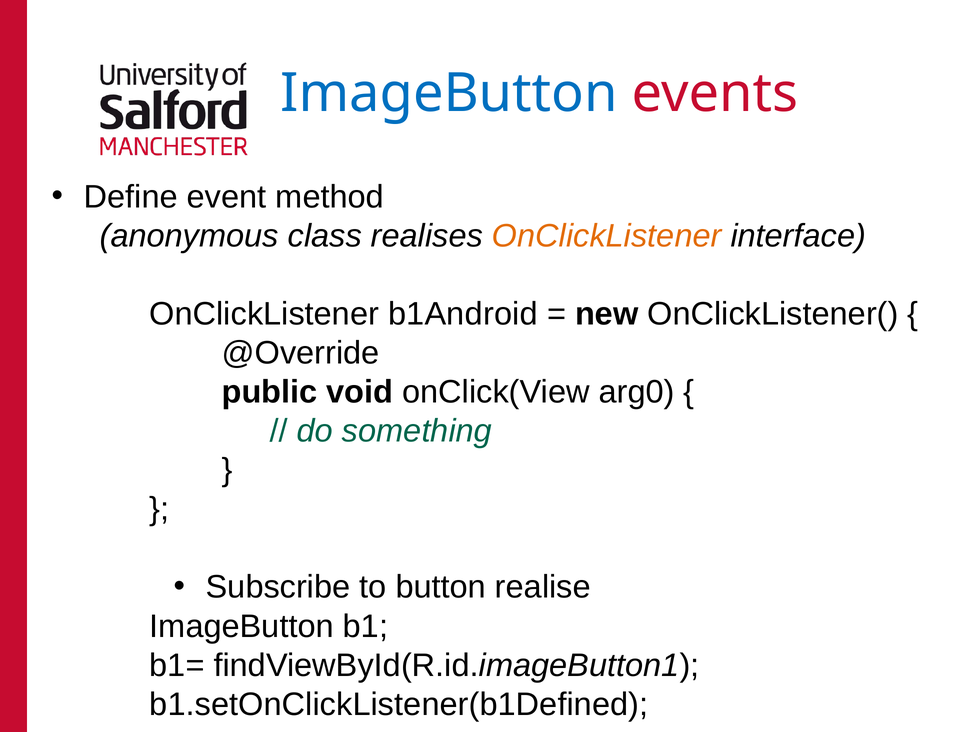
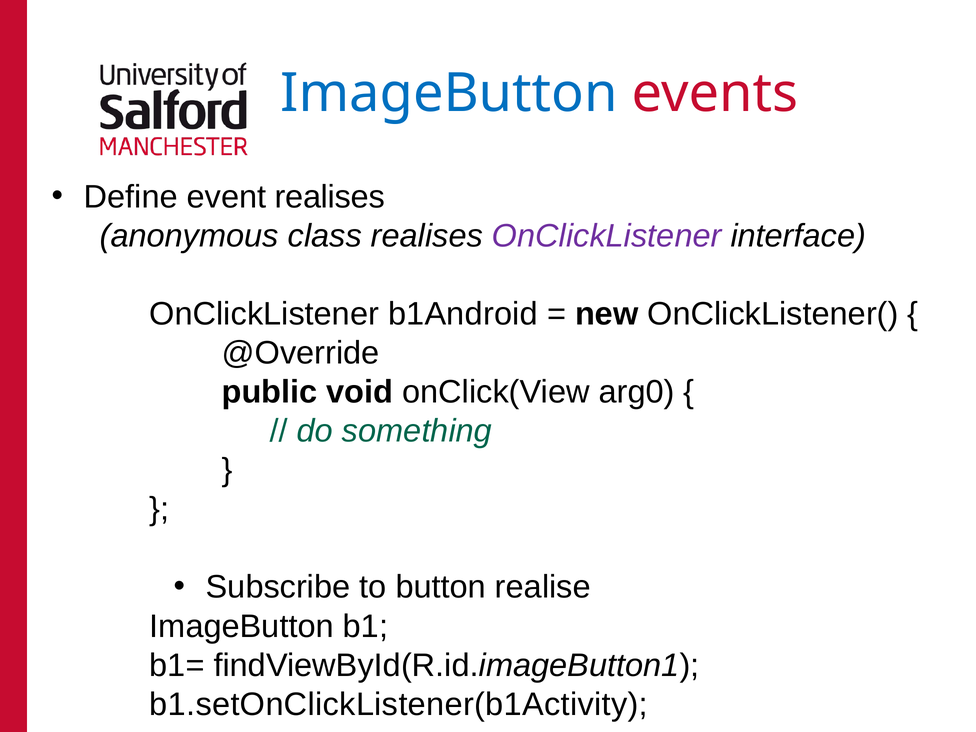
event method: method -> realises (330, 197)
OnClickListener colour: orange -> purple (607, 236)
b1.setOnClickListener(b1Defined: b1.setOnClickListener(b1Defined -> b1.setOnClickListener(b1Activity (399, 704)
